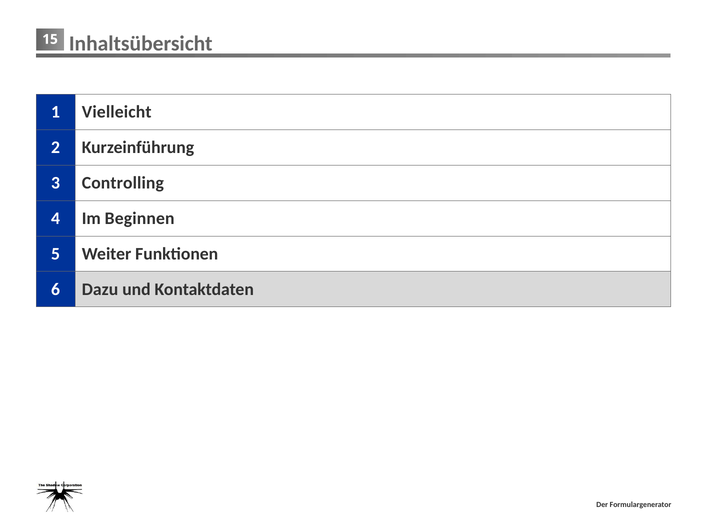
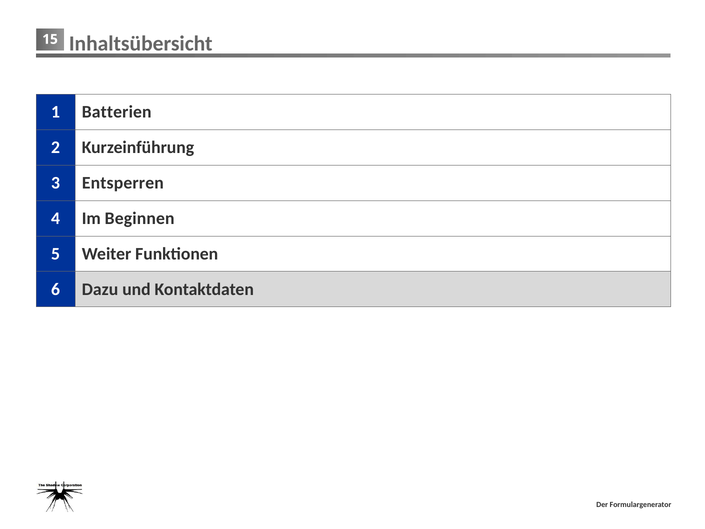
Vielleicht: Vielleicht -> Batterien (117, 112)
Controlling: Controlling -> Entsperren (123, 183)
